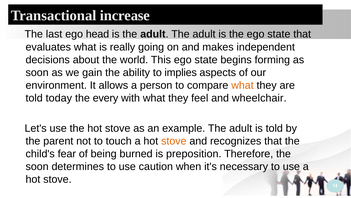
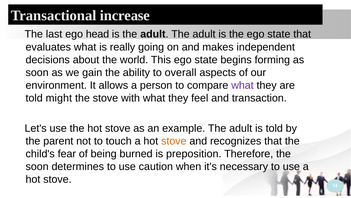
implies: implies -> overall (181, 72)
what colour: orange -> purple (242, 85)
today: today -> might (59, 98)
the every: every -> stove (105, 98)
wheelchair: wheelchair -> transaction (259, 98)
